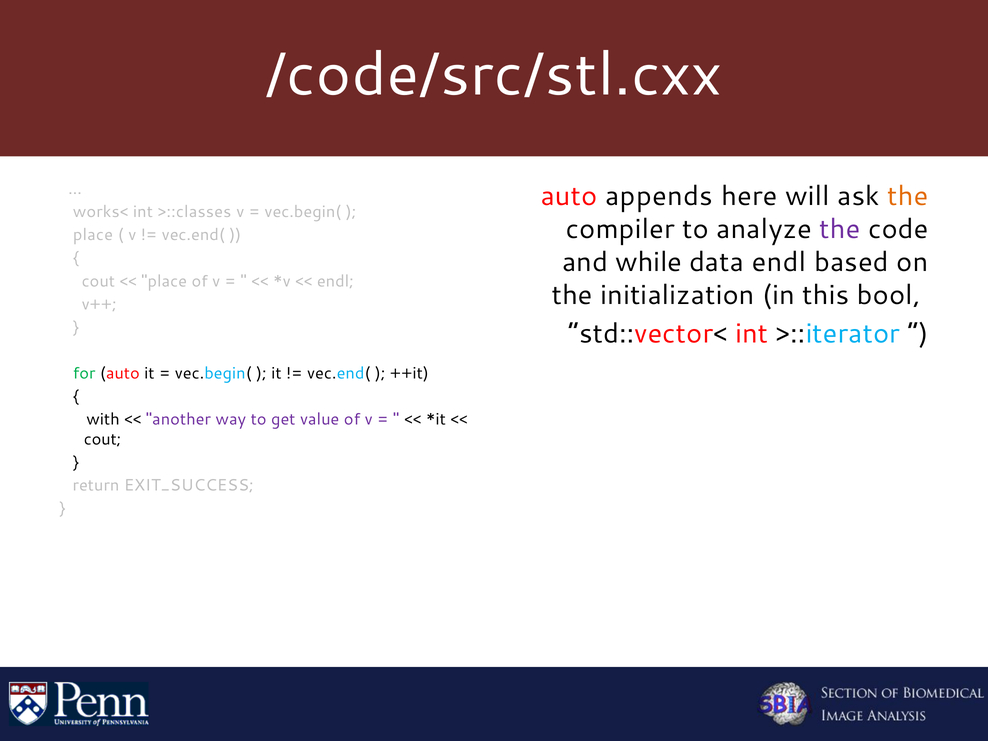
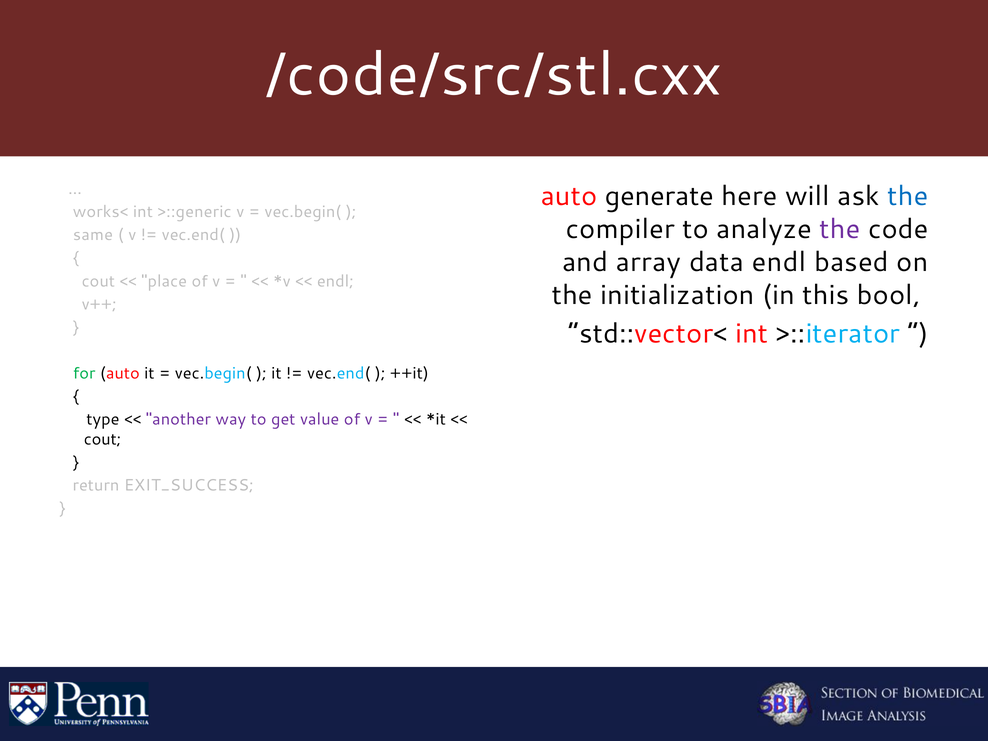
appends: appends -> generate (659, 196)
the colour: orange -> blue (908, 196)
>::classes: >::classes -> >::generic (195, 212)
place: place -> same (93, 235)
while: while -> array (648, 262)
with: with -> type (103, 420)
